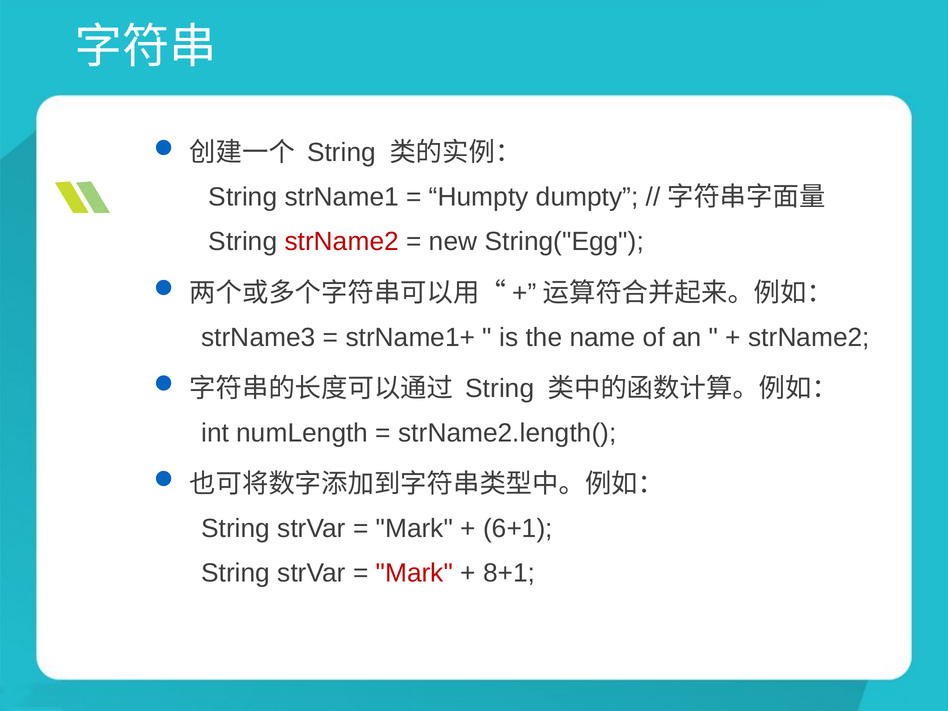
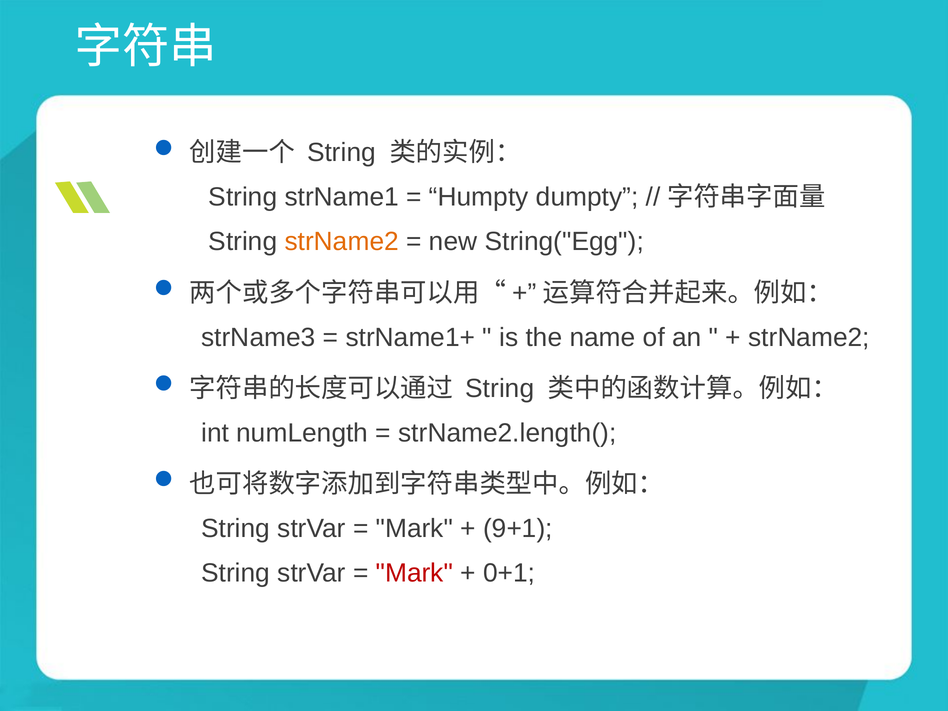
strName2 colour: red -> orange (342, 242)
6+1: 6+1 -> 9+1 (518, 528)
8+1: 8+1 -> 0+1 (509, 573)
